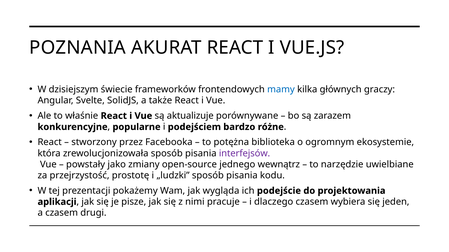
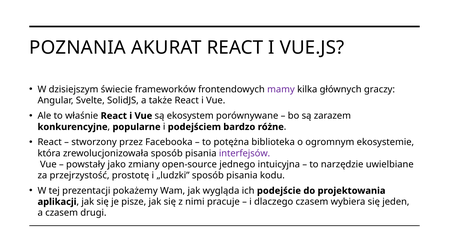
mamy colour: blue -> purple (281, 90)
aktualizuje: aktualizuje -> ekosystem (190, 116)
wewnątrz: wewnątrz -> intuicyjna (279, 165)
